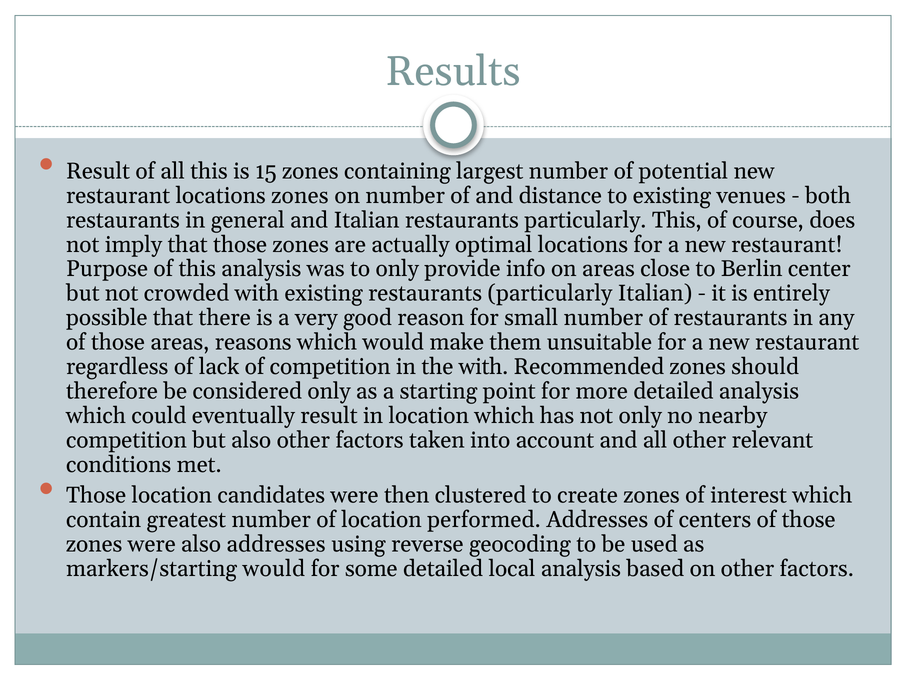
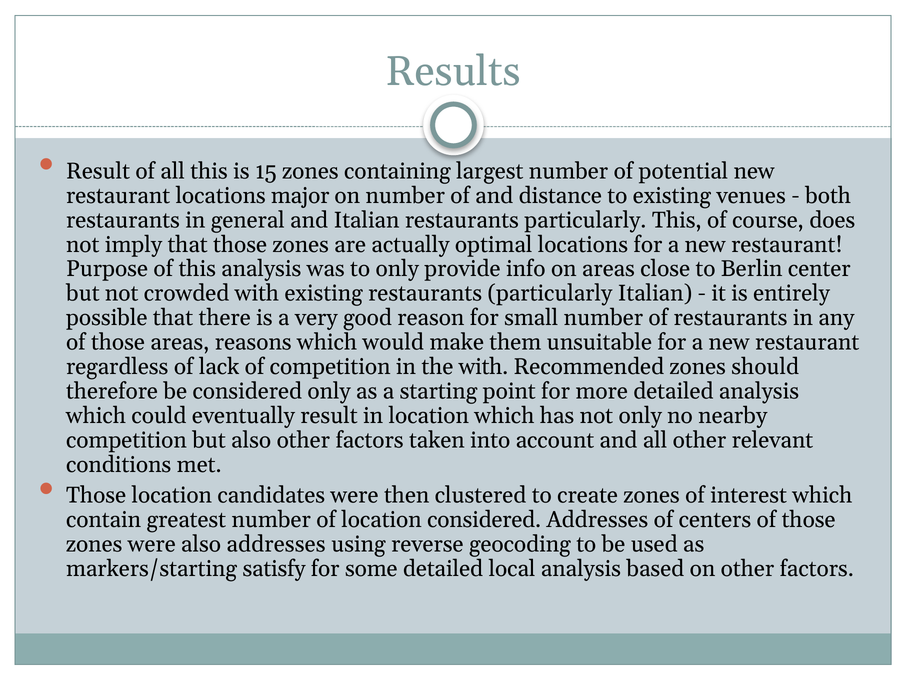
locations zones: zones -> major (300, 196)
location performed: performed -> considered (484, 520)
markers/starting would: would -> satisfy (274, 569)
